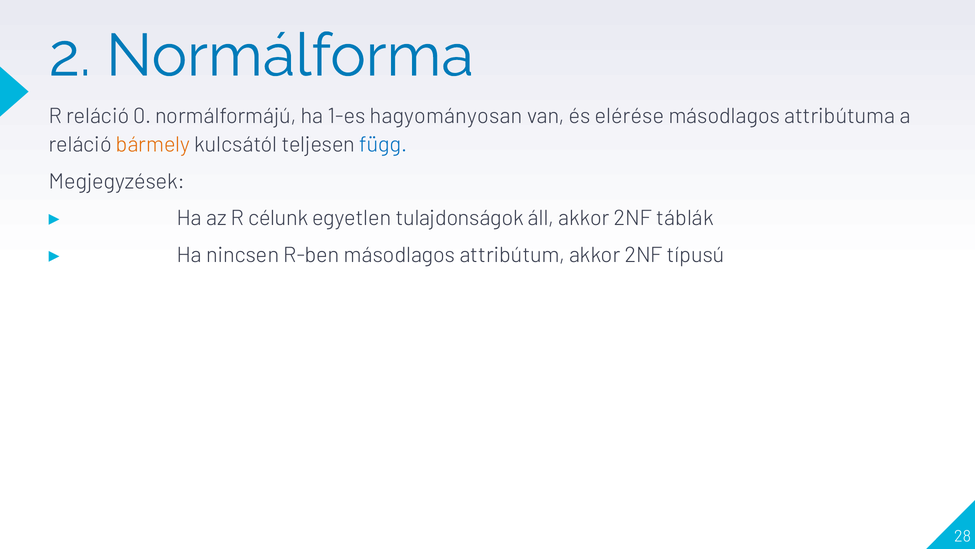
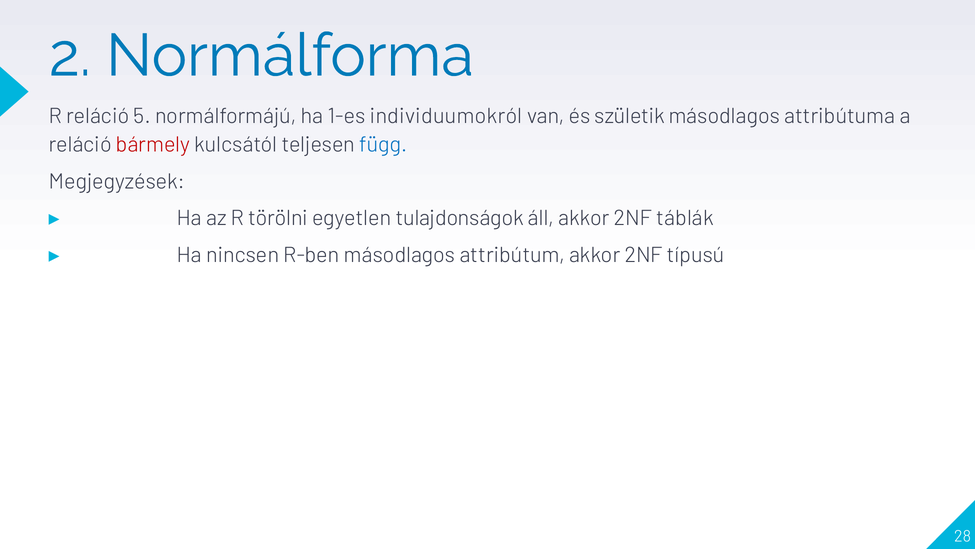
0: 0 -> 5 (142, 116)
hagyományosan: hagyományosan -> individuumokról (446, 116)
elérése: elérése -> születik (630, 116)
bármely colour: orange -> red (153, 145)
célunk: célunk -> törölni (278, 218)
